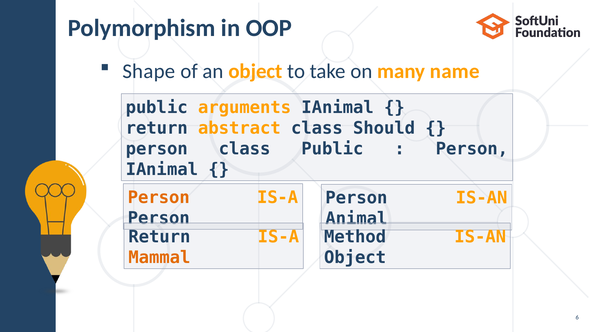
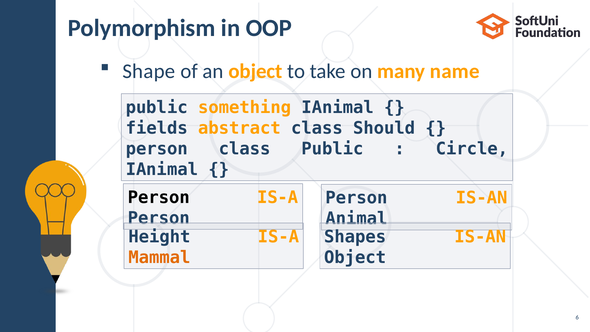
arguments: arguments -> something (245, 107)
return: return -> fields (157, 128)
Person: Person -> Circle (472, 149)
Person colour: orange -> black (159, 197)
Return: Return -> Height (160, 237)
Method: Method -> Shapes (355, 237)
